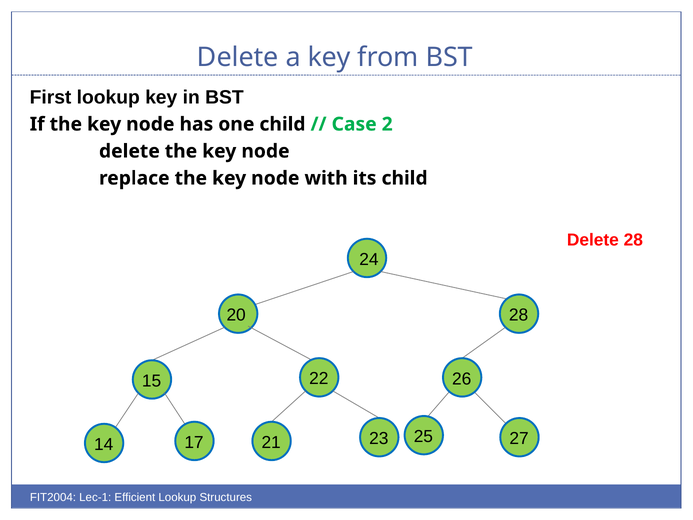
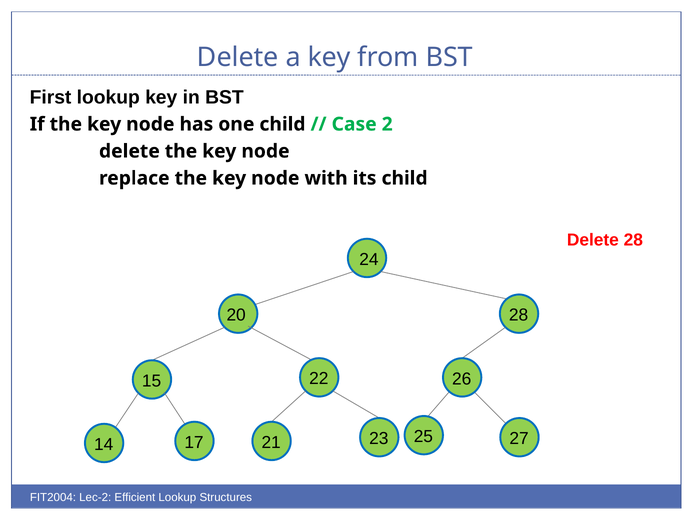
Lec-1: Lec-1 -> Lec-2 (95, 497)
